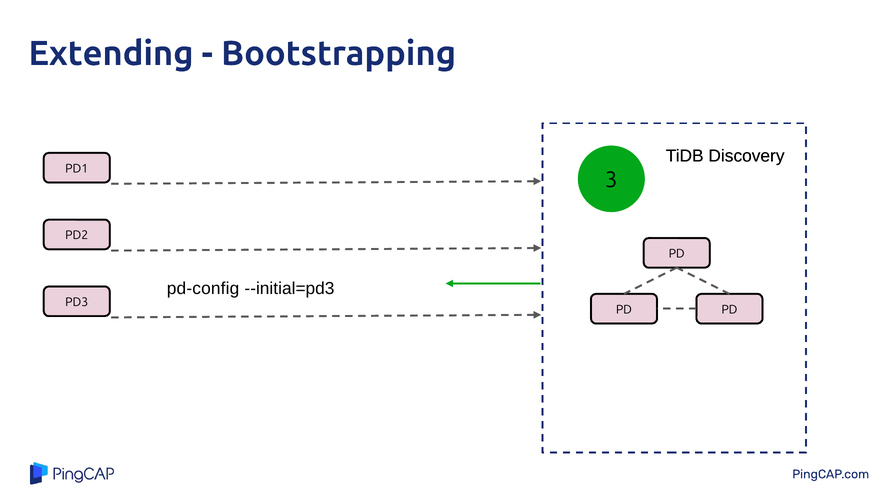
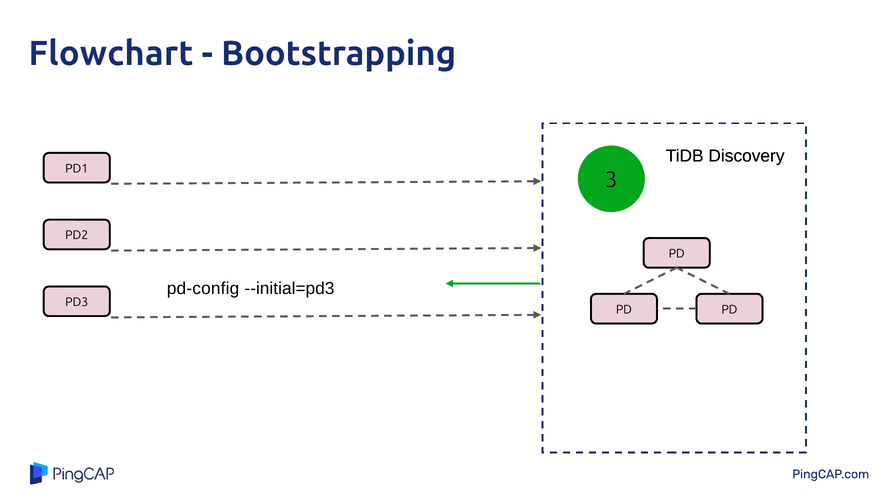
Extending: Extending -> Flowchart (111, 54)
